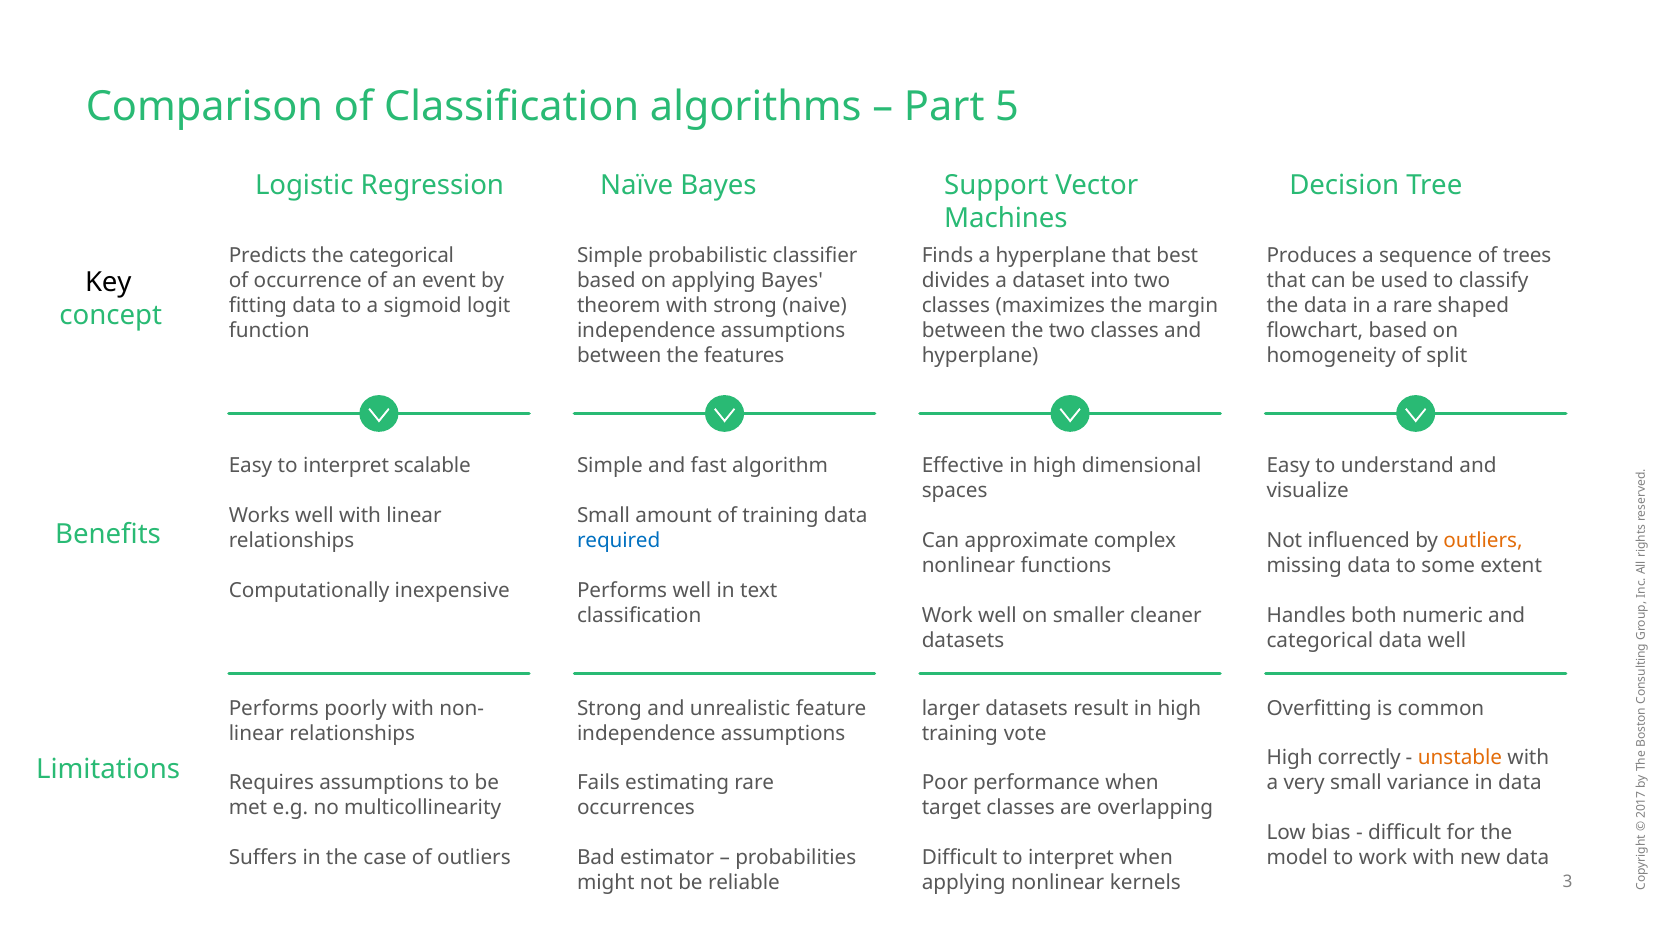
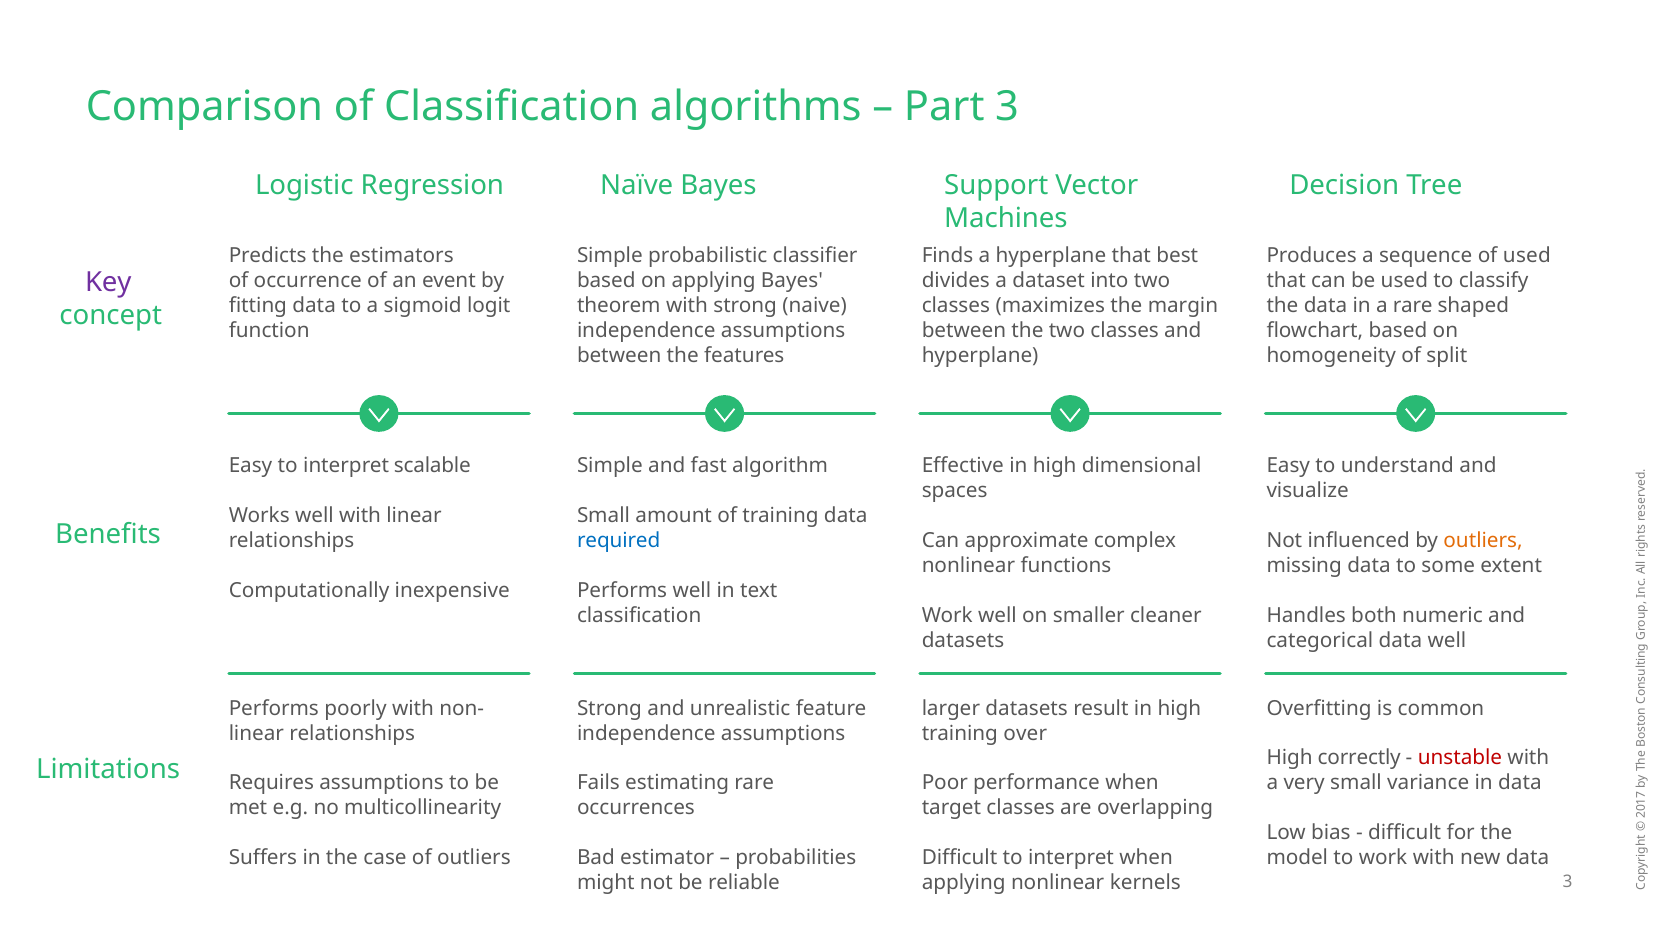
Part 5: 5 -> 3 (1007, 107)
the categorical: categorical -> estimators (401, 256)
of trees: trees -> used (1527, 256)
Key colour: black -> purple (108, 282)
vote: vote -> over (1025, 733)
unstable colour: orange -> red (1460, 758)
